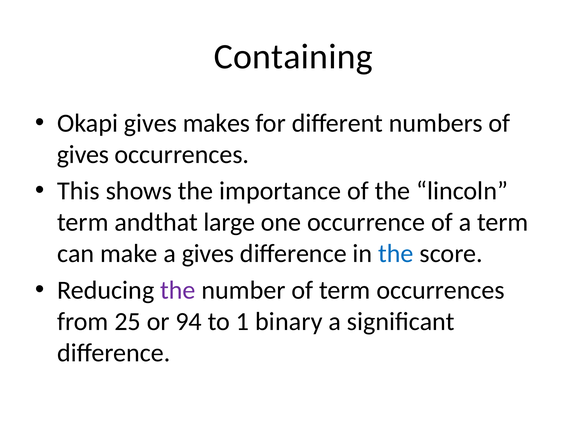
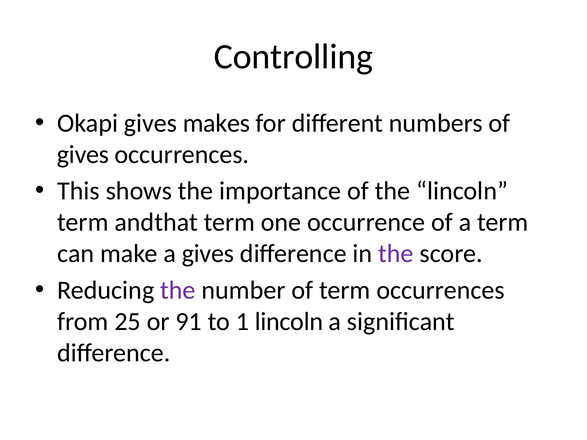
Containing: Containing -> Controlling (293, 57)
andthat large: large -> term (229, 222)
the colour: blue -> purple (396, 254)
94: 94 -> 91 (189, 322)
1 binary: binary -> lincoln (289, 322)
